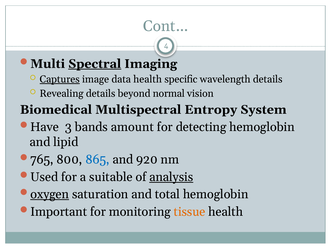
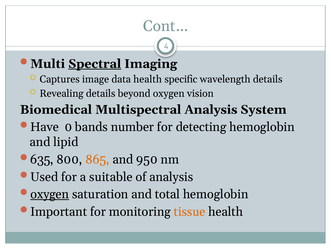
Captures underline: present -> none (60, 79)
beyond normal: normal -> oxygen (169, 93)
Multispectral Entropy: Entropy -> Analysis (211, 109)
3: 3 -> 0 (68, 127)
amount: amount -> number (132, 127)
765: 765 -> 635 (42, 159)
865 colour: blue -> orange (97, 159)
920: 920 -> 950 (147, 159)
analysis underline: present -> none (171, 176)
